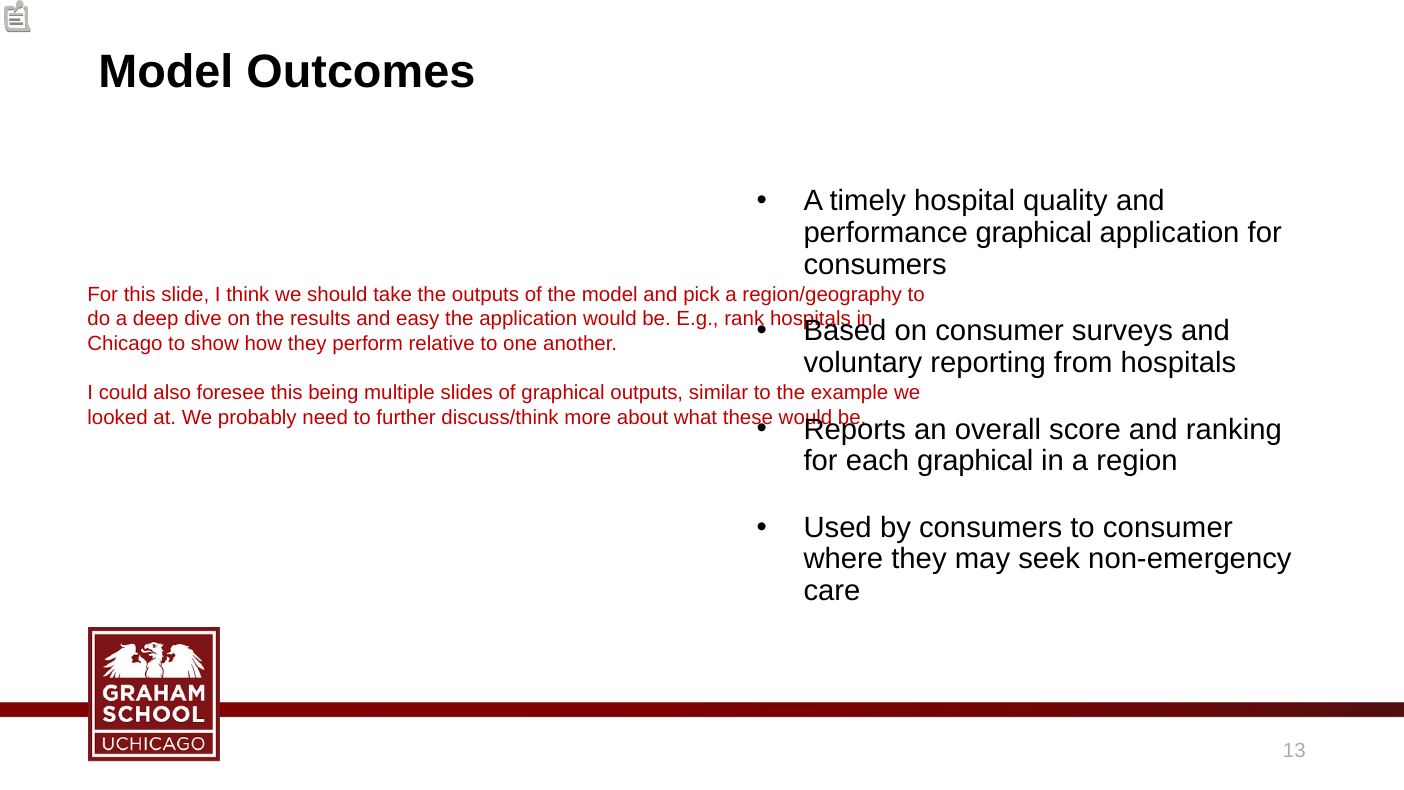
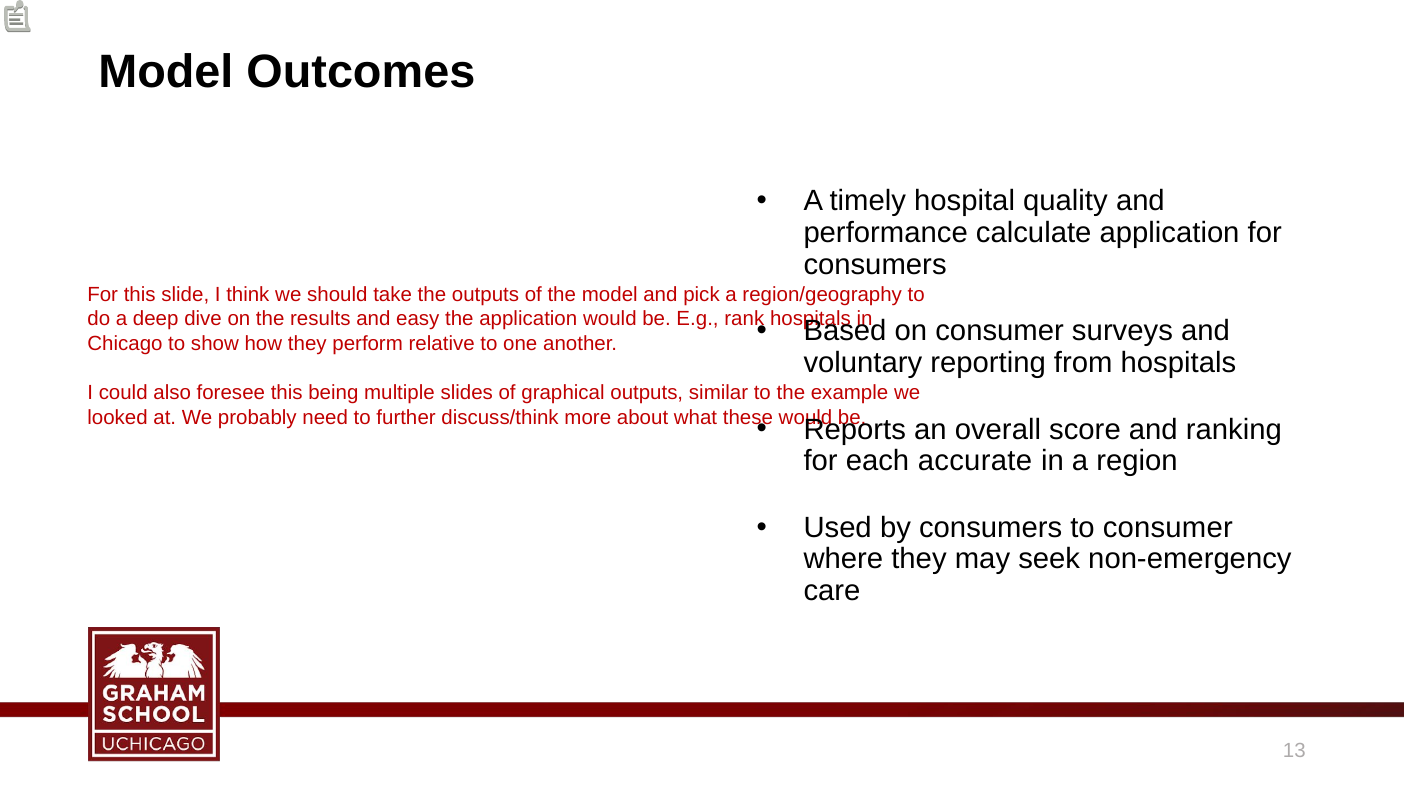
performance graphical: graphical -> calculate (1034, 233)
each graphical: graphical -> accurate (975, 461)
